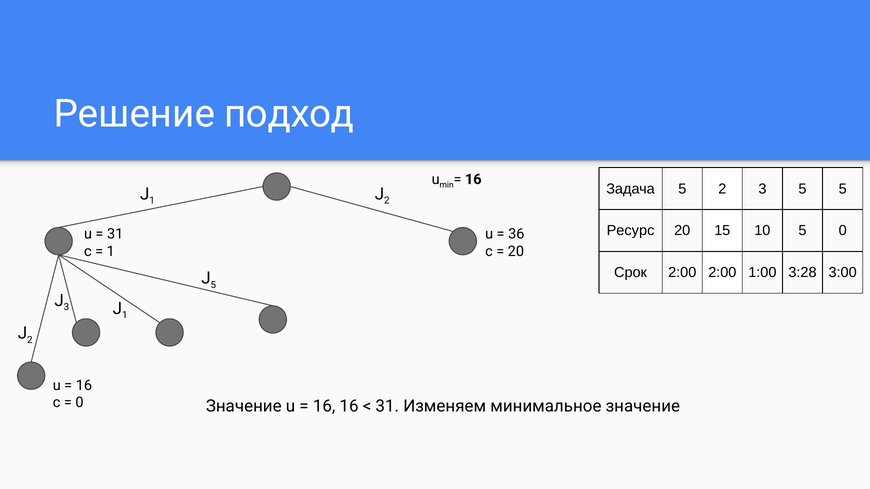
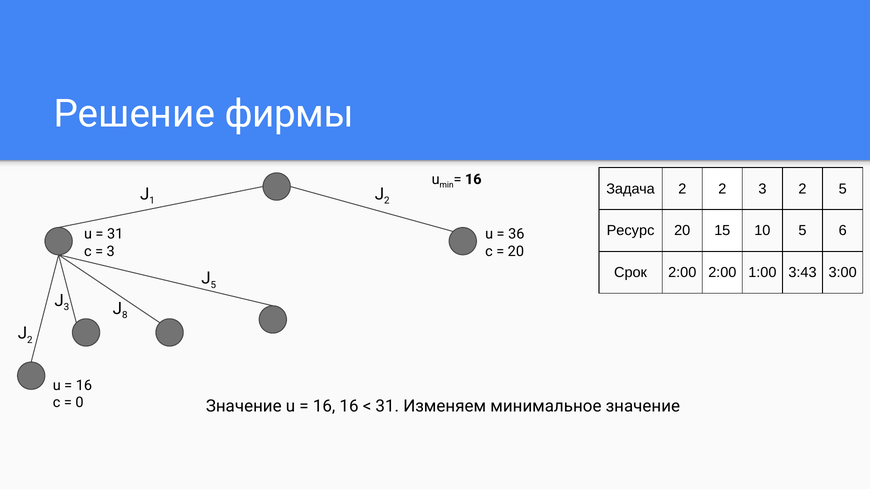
подход: подход -> фирмы (289, 114)
Задача 5: 5 -> 2 (682, 189)
3 5: 5 -> 2 (803, 189)
5 0: 0 -> 6 (843, 231)
1: 1 -> 3 (111, 251)
3:28: 3:28 -> 3:43 (802, 273)
1: 1 -> 8 (125, 315)
